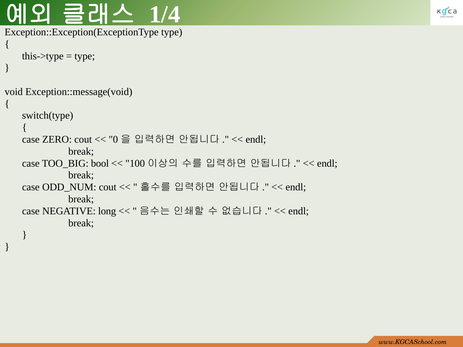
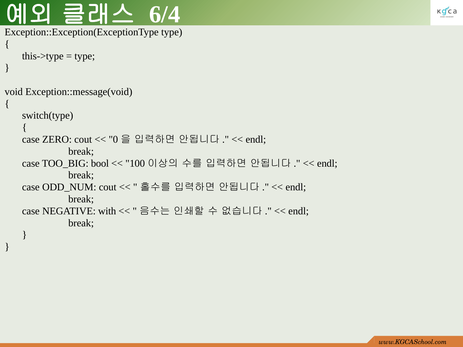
1/4: 1/4 -> 6/4 (165, 14)
long: long -> with (107, 211)
